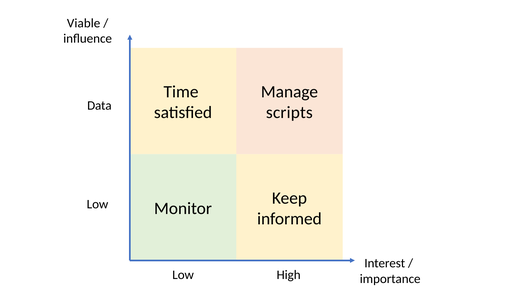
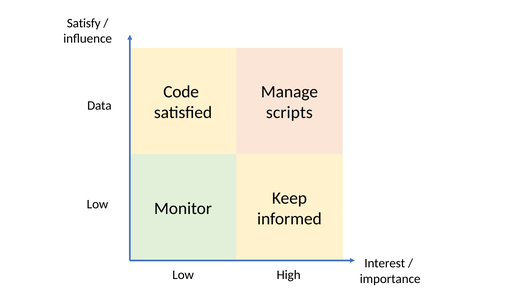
Viable: Viable -> Satisfy (84, 23)
Time: Time -> Code (181, 92)
